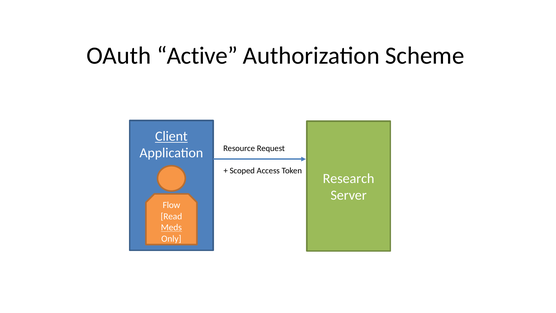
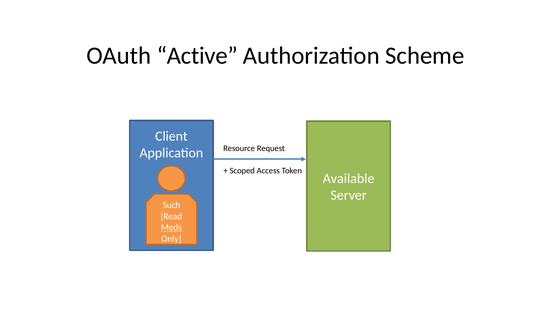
Client underline: present -> none (171, 136)
Research: Research -> Available (349, 179)
Flow: Flow -> Such (171, 205)
